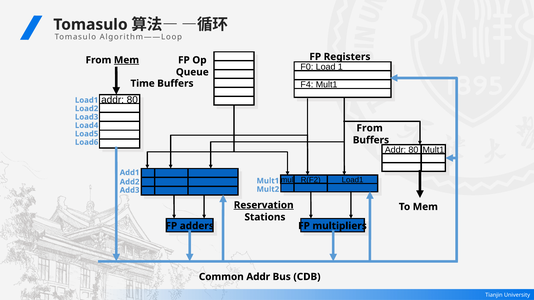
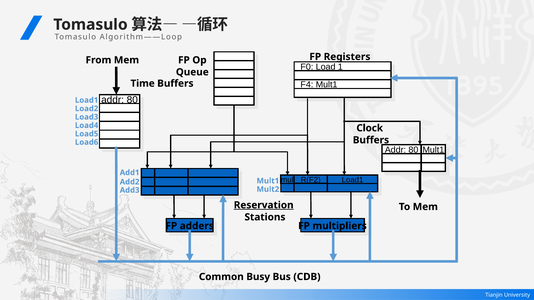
Mem underline: present -> none (126, 60)
From: From -> Clock (370, 128)
Common Addr: Addr -> Busy (258, 277)
